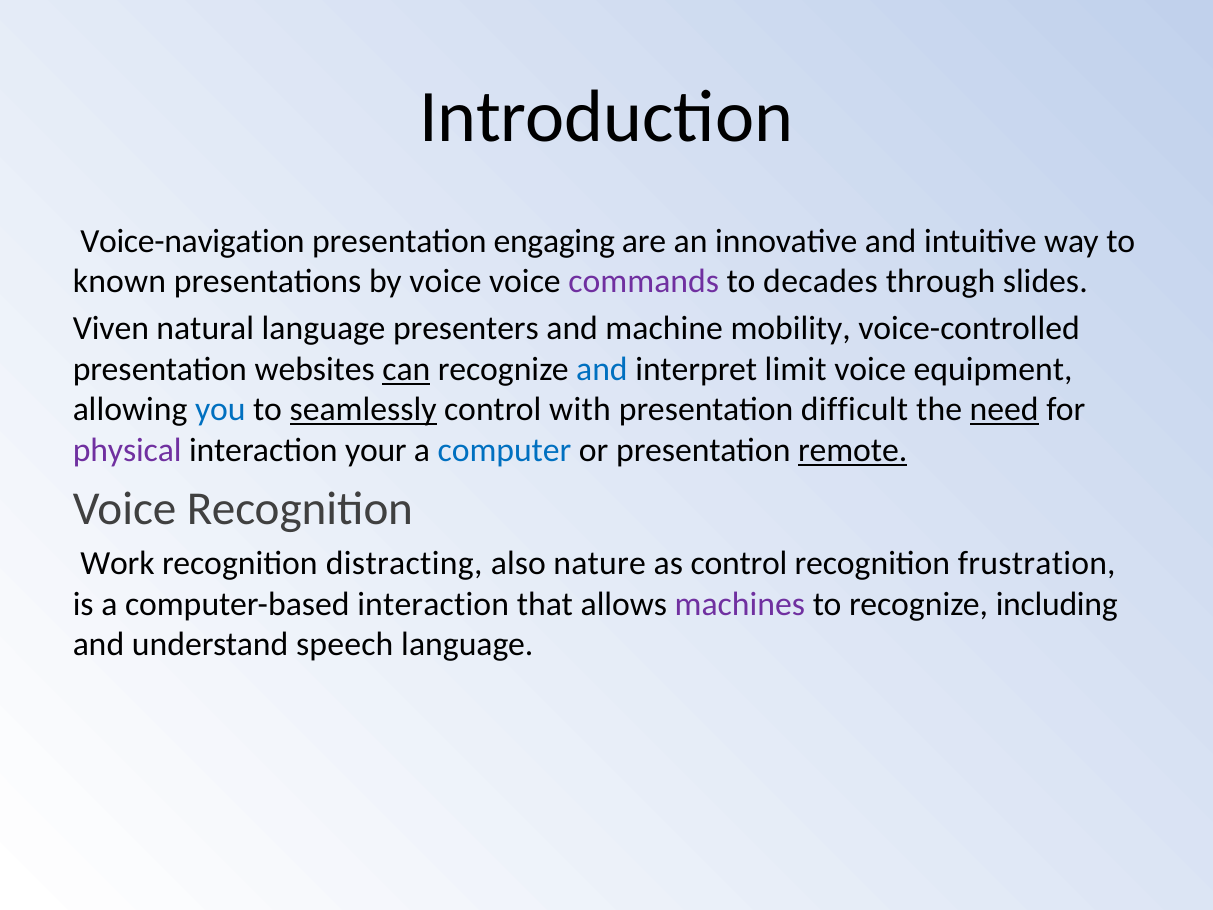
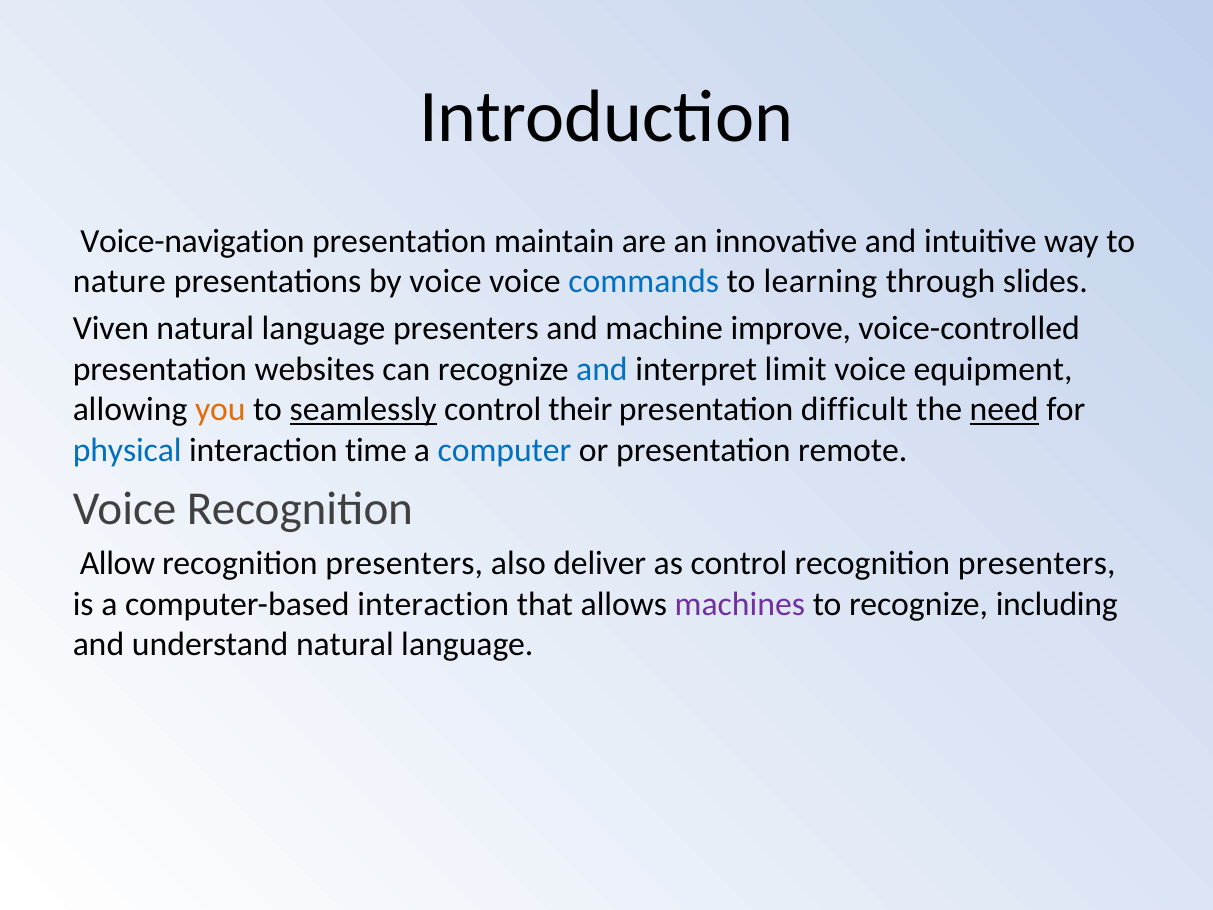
engaging: engaging -> maintain (554, 241)
known: known -> nature (119, 281)
commands colour: purple -> blue (644, 281)
decades: decades -> learning (820, 281)
mobility: mobility -> improve (791, 329)
can underline: present -> none (406, 369)
you colour: blue -> orange (220, 410)
with: with -> their (580, 410)
physical colour: purple -> blue (127, 450)
your: your -> time (376, 450)
remote underline: present -> none (853, 450)
Work: Work -> Allow (118, 563)
distracting: distracting -> presenters (404, 563)
nature: nature -> deliver (600, 563)
frustration: frustration -> presenters (1037, 563)
understand speech: speech -> natural (345, 644)
